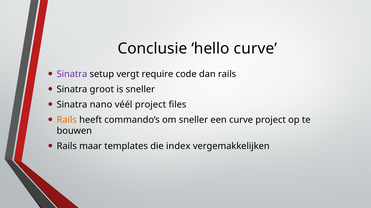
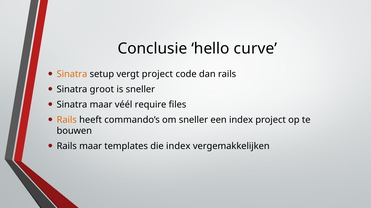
Sinatra colour: purple -> orange (72, 74)
vergt require: require -> project (157, 74)
Sinatra nano: nano -> maar (101, 105)
véél project: project -> require (151, 105)
een curve: curve -> index (241, 120)
